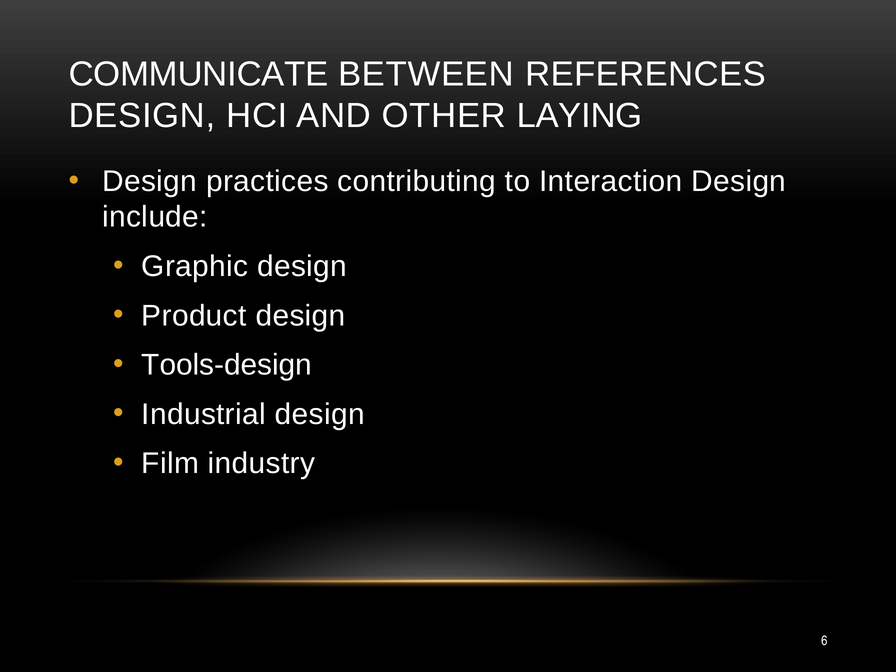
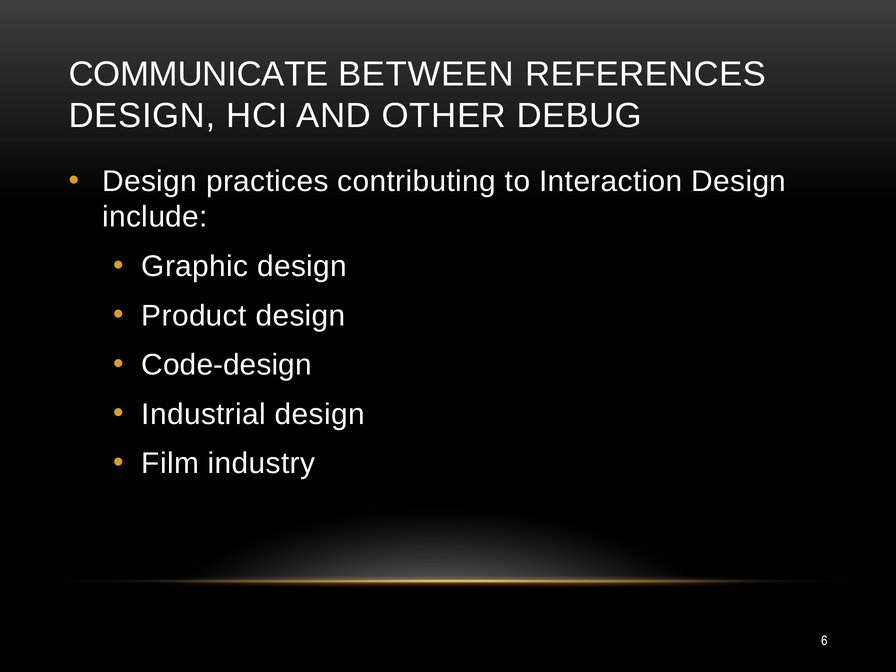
LAYING: LAYING -> DEBUG (579, 116)
Tools-design: Tools-design -> Code-design (227, 365)
